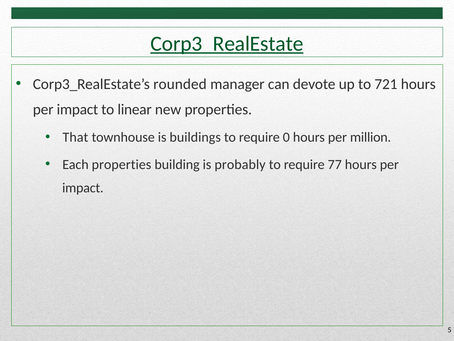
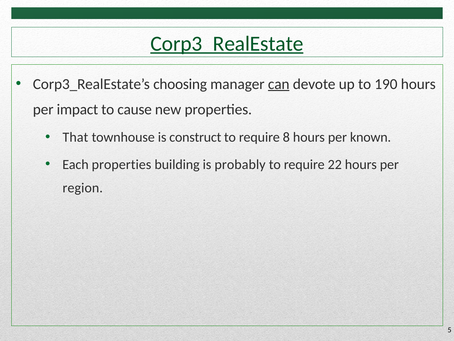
rounded: rounded -> choosing (180, 84)
can underline: none -> present (279, 84)
721: 721 -> 190 (386, 84)
linear: linear -> cause (135, 109)
buildings: buildings -> construct (195, 137)
0: 0 -> 8 (286, 137)
million: million -> known (371, 137)
77: 77 -> 22 (335, 164)
impact: impact -> region (83, 187)
